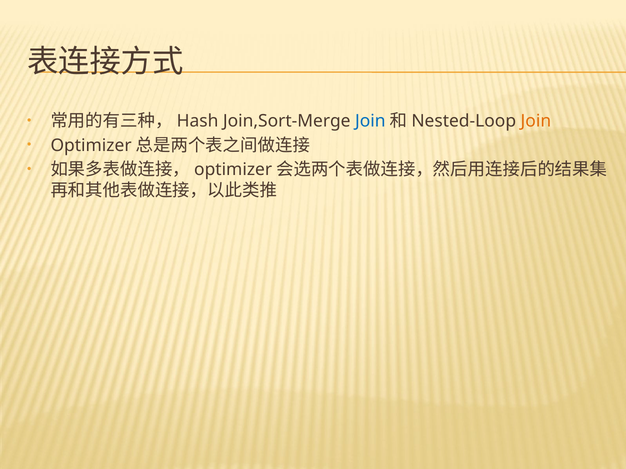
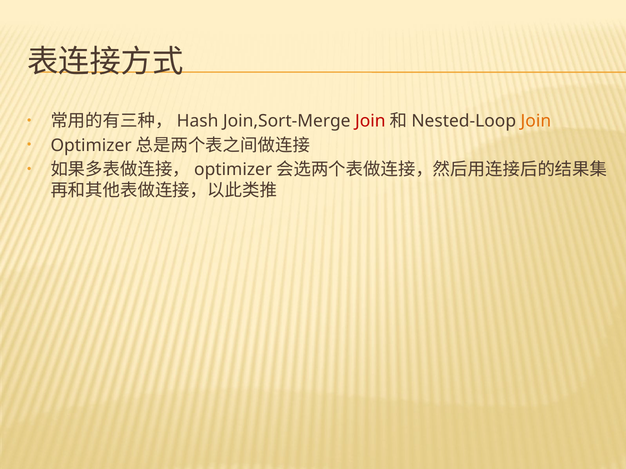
Join colour: blue -> red (370, 121)
